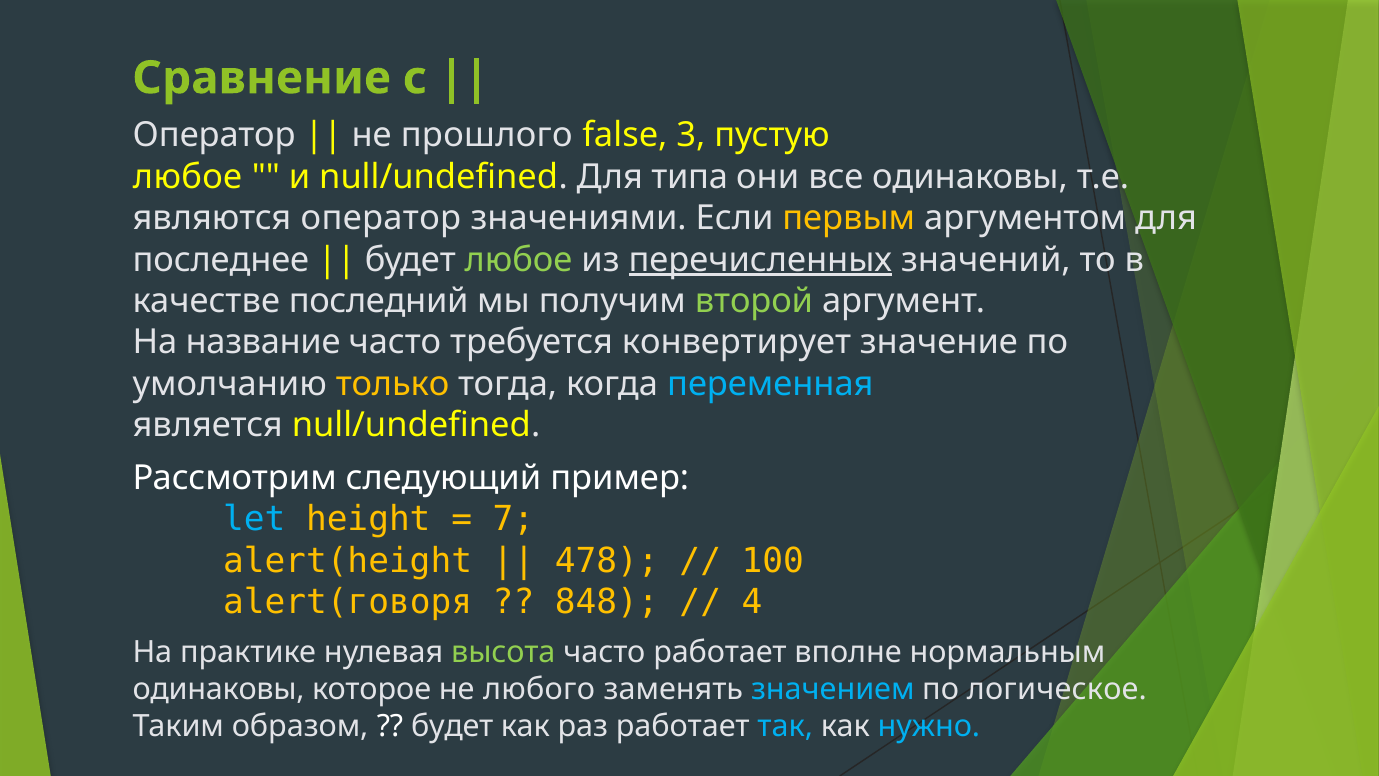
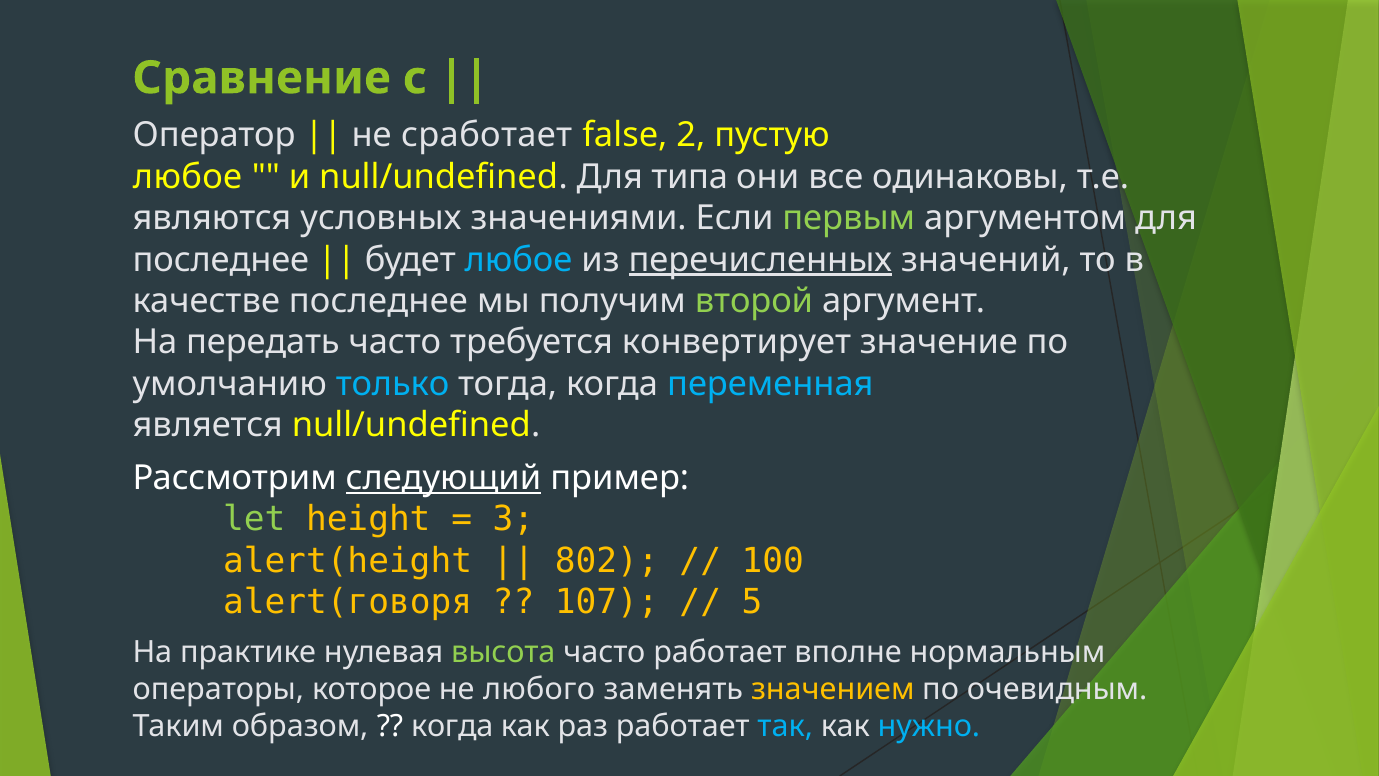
прошлого: прошлого -> сработает (487, 135)
3: 3 -> 2 (691, 135)
являются оператор: оператор -> условных (381, 218)
первым colour: yellow -> light green (849, 218)
любое colour: light green -> light blue (519, 260)
качестве последний: последний -> последнее (378, 301)
название: название -> передать (263, 342)
только colour: yellow -> light blue (393, 384)
следующий underline: none -> present (443, 478)
let colour: light blue -> light green (254, 519)
7: 7 -> 3 (513, 519)
478: 478 -> 802 (607, 561)
848: 848 -> 107 (607, 602)
4: 4 -> 5 (752, 602)
одинаковы: одинаковы -> операторы (218, 689)
значением colour: light blue -> yellow (833, 689)
логическое: логическое -> очевидным (1057, 689)
будет: будет -> когда (452, 726)
